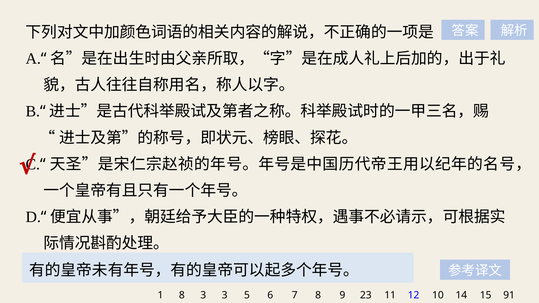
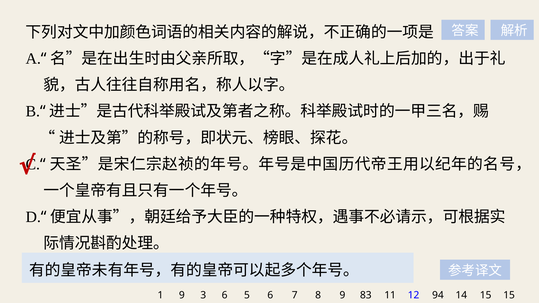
1 8: 8 -> 9 (182, 296)
3 3: 3 -> 6 (225, 296)
23: 23 -> 83 (366, 296)
10: 10 -> 94 (438, 296)
15 91: 91 -> 15 (509, 296)
